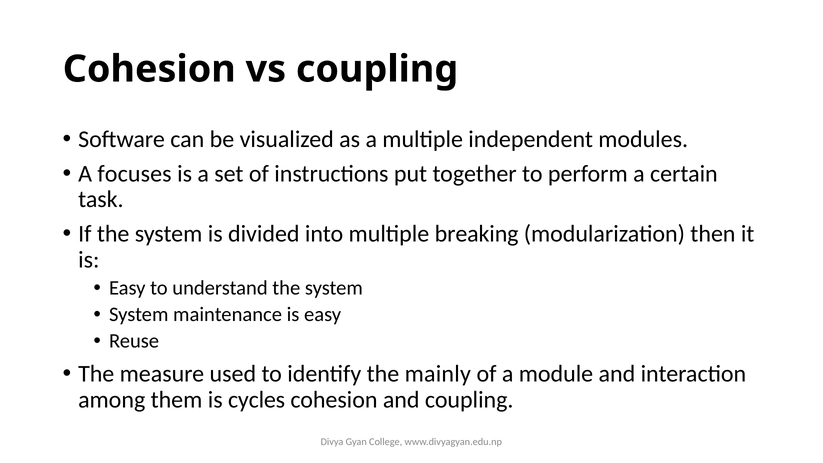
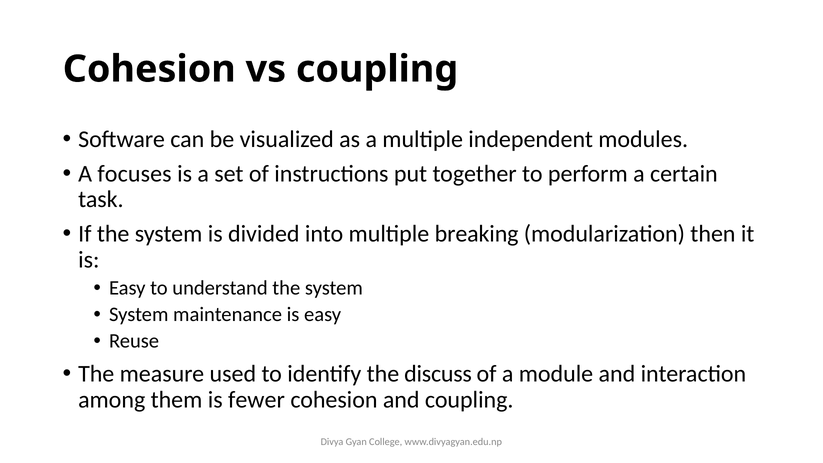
mainly: mainly -> discuss (438, 374)
cycles: cycles -> fewer (256, 400)
